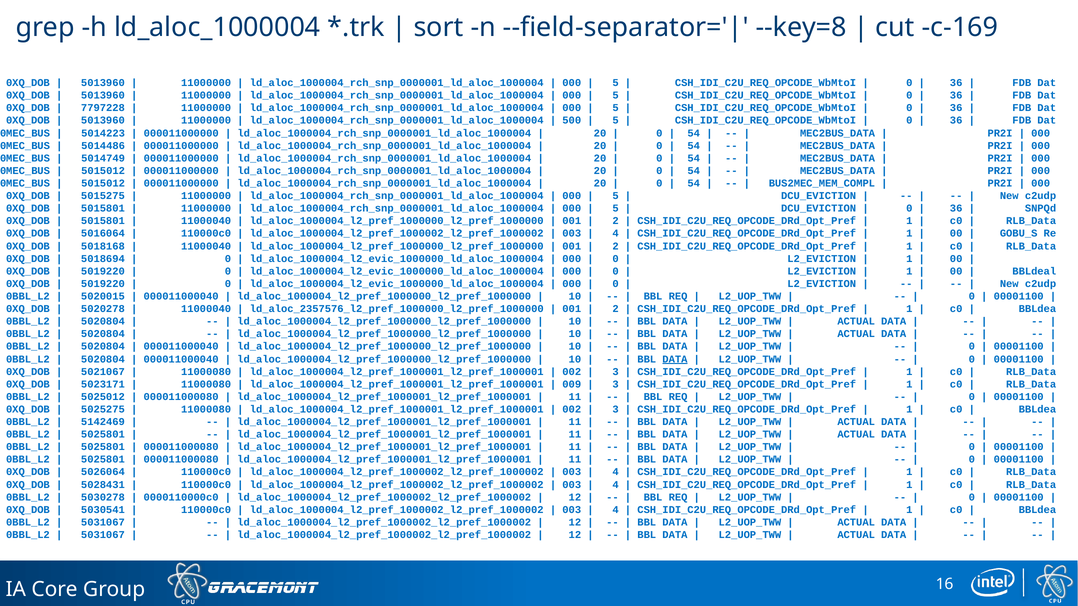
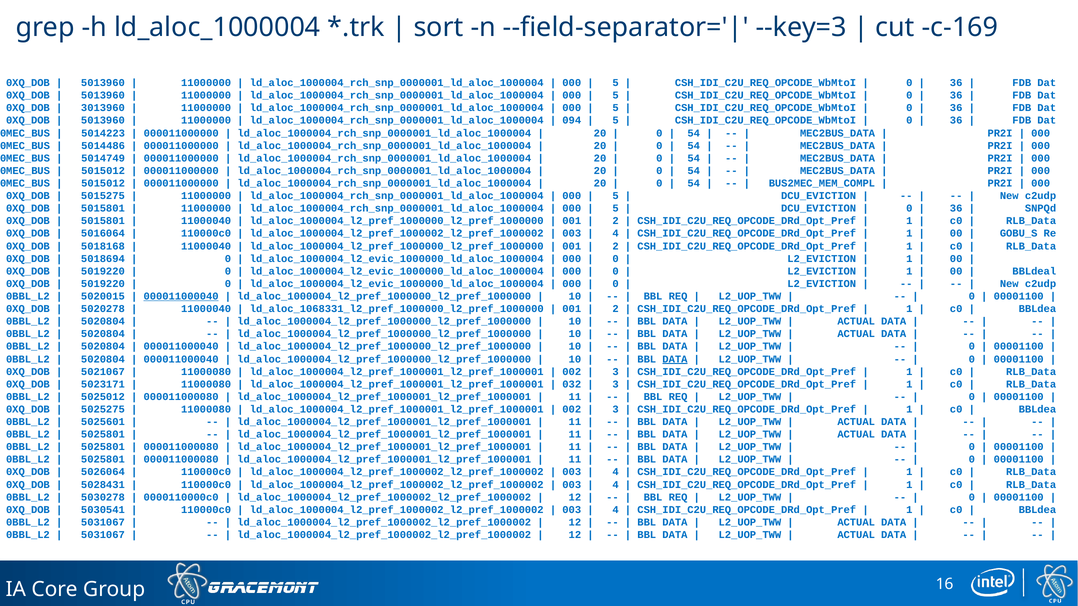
--key=8: --key=8 -> --key=3 (801, 27)
7797228: 7797228 -> 3013960 (103, 108)
500: 500 -> 094 (572, 121)
000011000040 underline: none -> present (181, 296)
ld_aloc_2357576_l2_pref_1000000_l2_pref_1000000: ld_aloc_2357576_l2_pref_1000000_l2_pref_1000000 -> ld_aloc_1068331_l2_pref_1000000_l2_pref_1000000 (397, 309)
009: 009 -> 032 (572, 384)
5142469: 5142469 -> 5025601 (103, 422)
